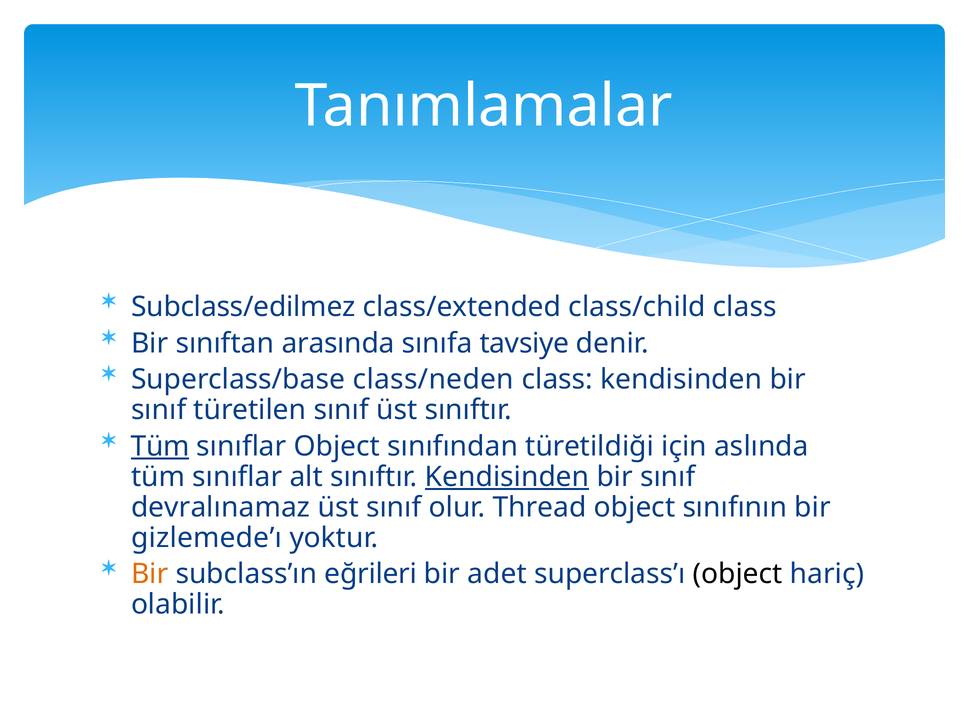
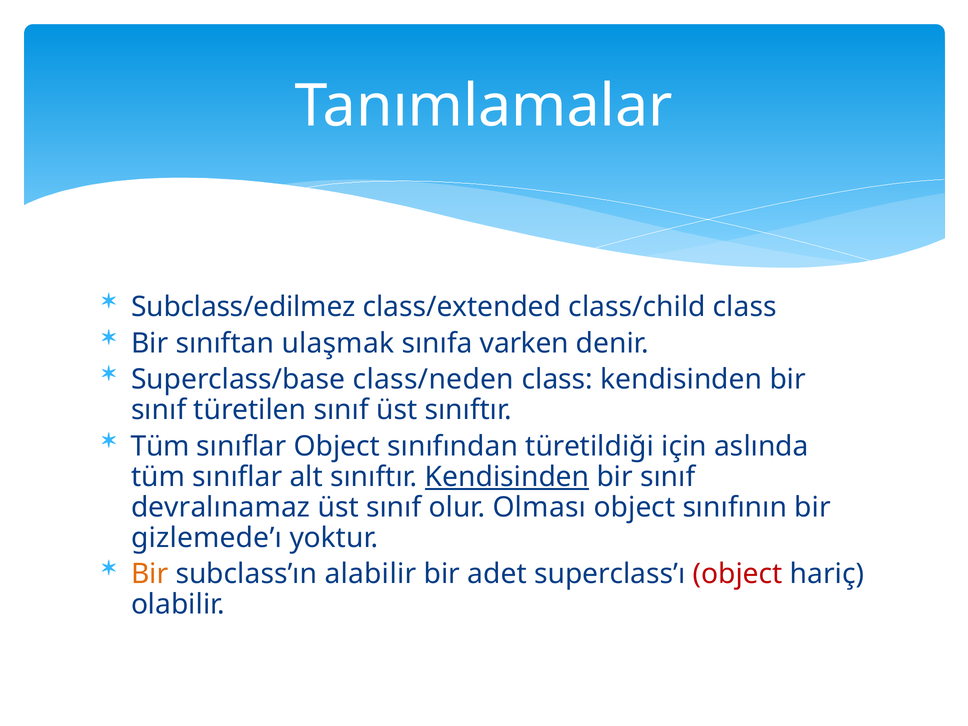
arasında: arasında -> ulaşmak (338, 343)
tavsiye: tavsiye -> varken (524, 343)
Tüm underline: present -> none (160, 446)
Thread: Thread -> Olması (539, 507)
eğrileri: eğrileri -> alabilir (370, 574)
object colour: black -> red (738, 574)
